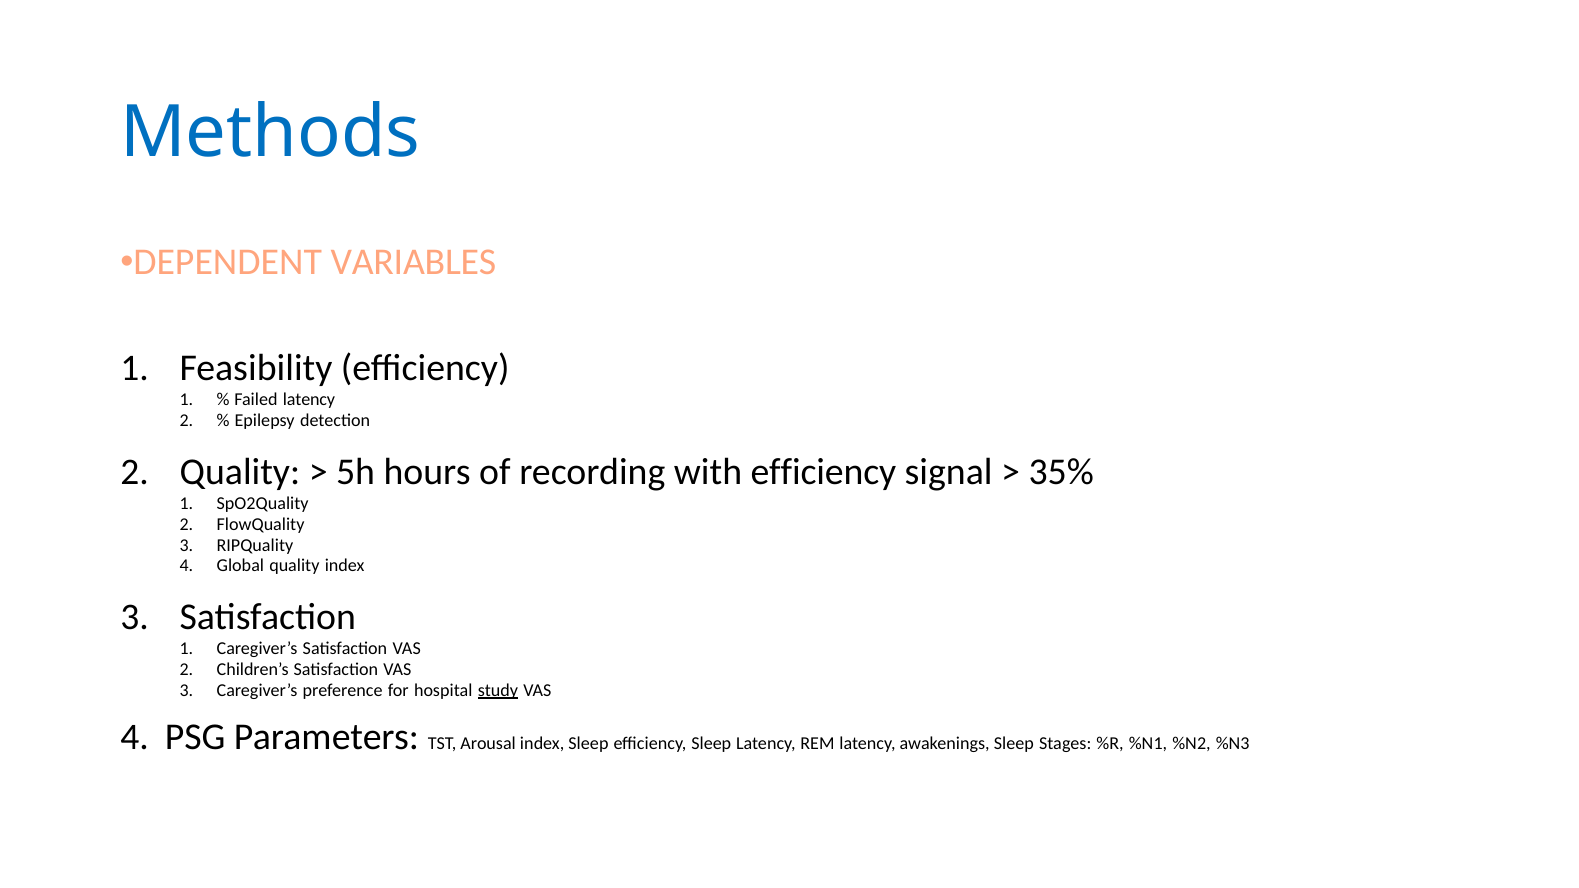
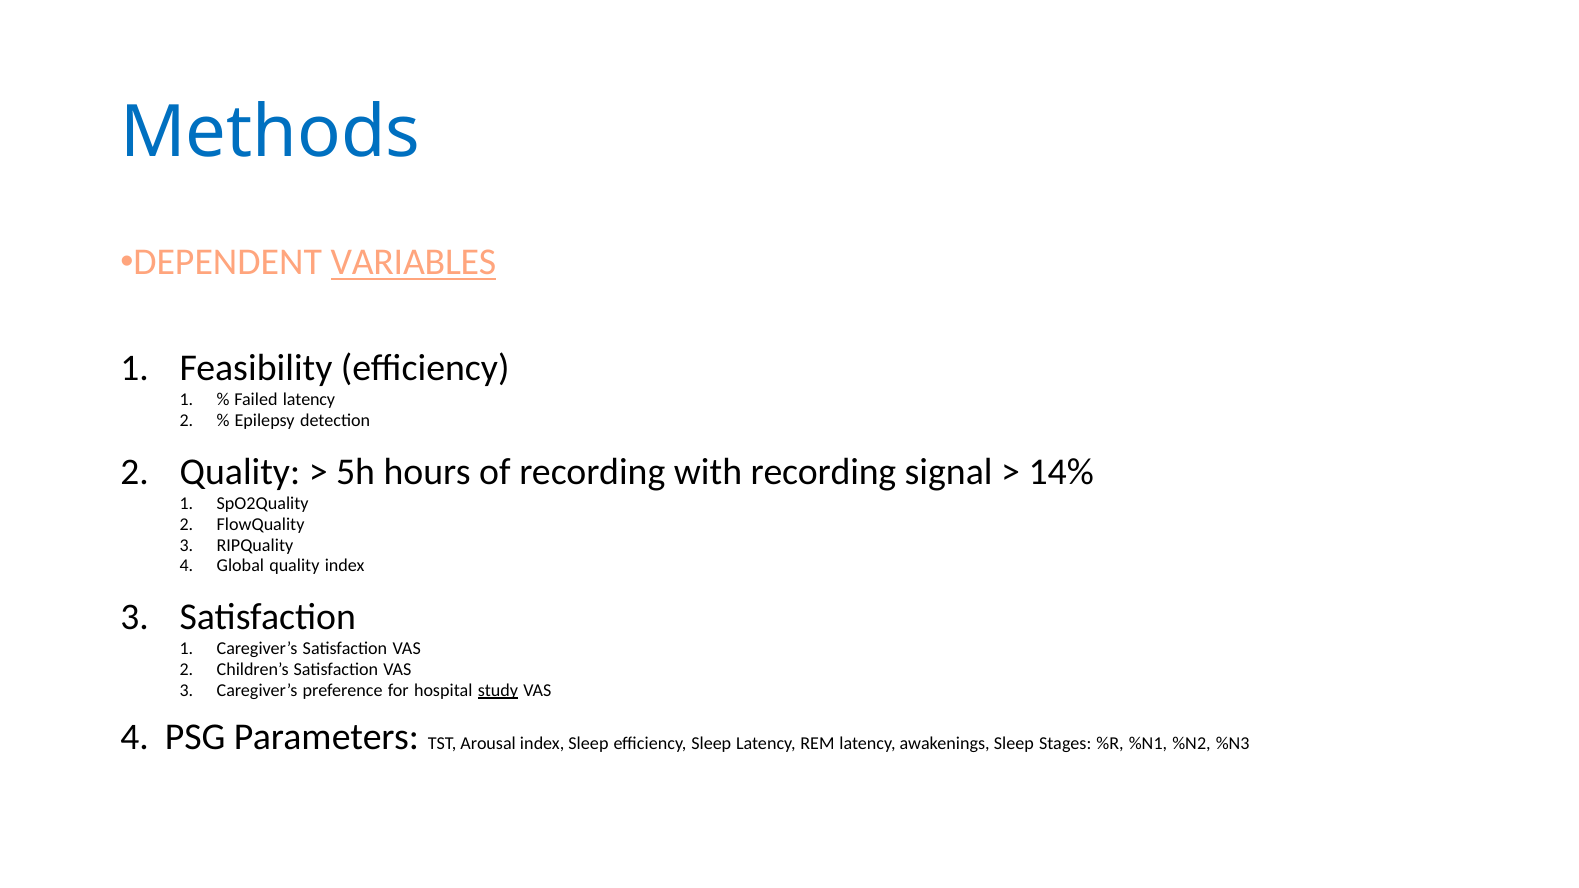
VARIABLES underline: none -> present (413, 263)
with efficiency: efficiency -> recording (823, 472)
35%: 35% -> 14% (1061, 472)
